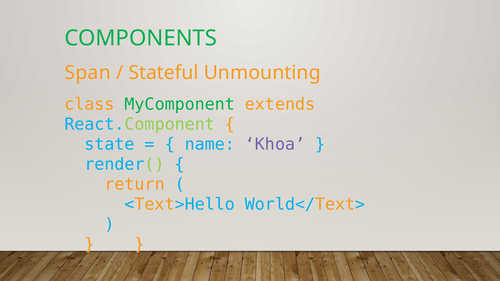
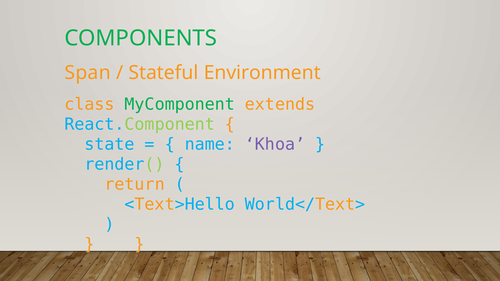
Unmounting: Unmounting -> Environment (262, 73)
